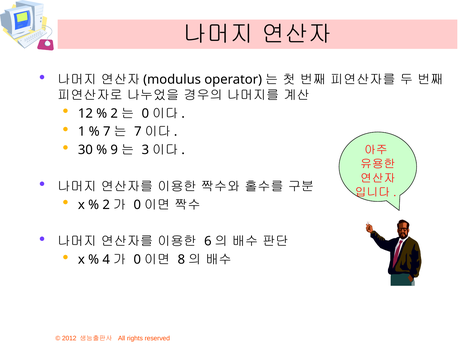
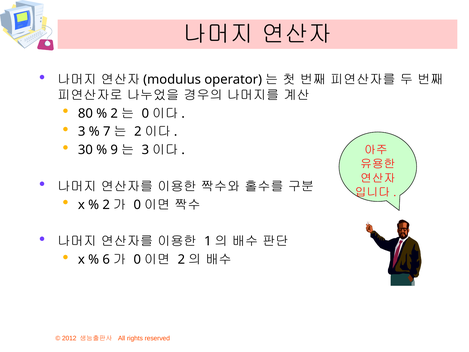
12: 12 -> 80 (85, 113)
1: 1 -> 3 (82, 132)
7: 7 -> 2 (138, 132)
6: 6 -> 1 (208, 241)
4: 4 -> 6 (106, 259)
8: 8 -> 2 (181, 259)
